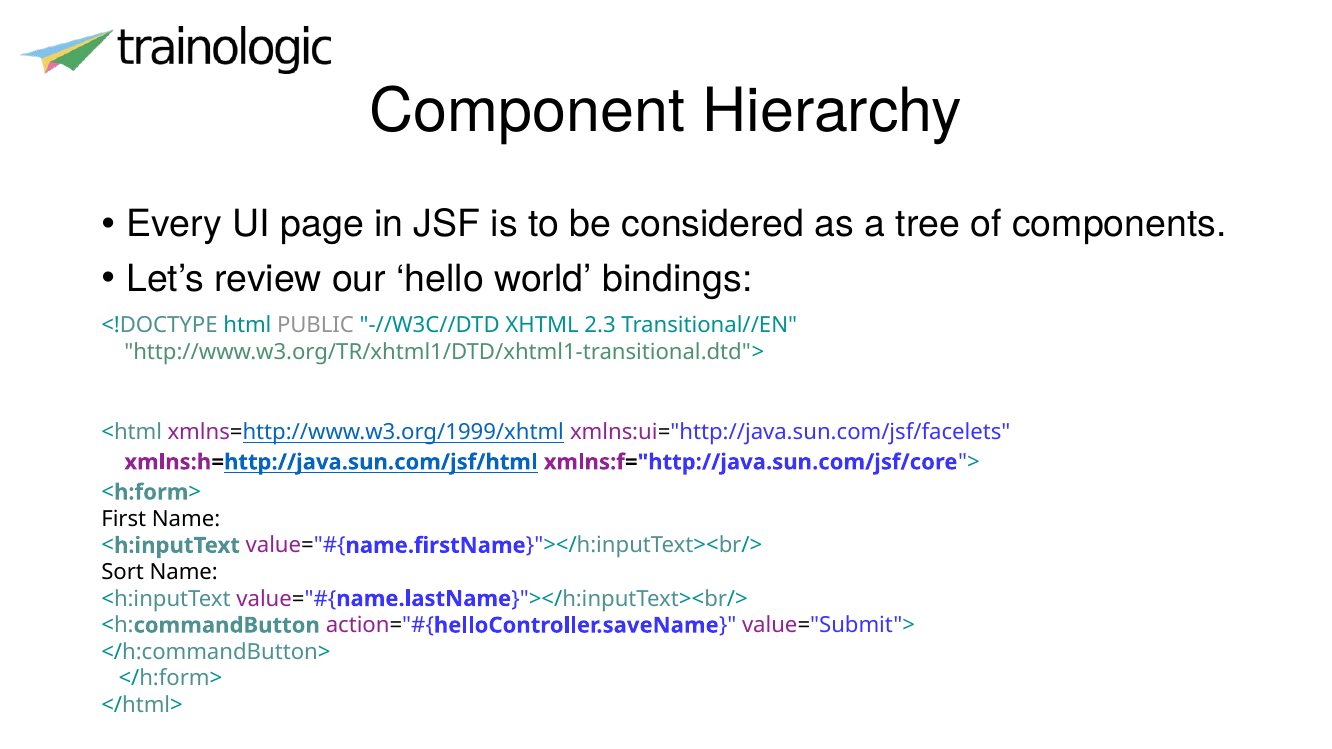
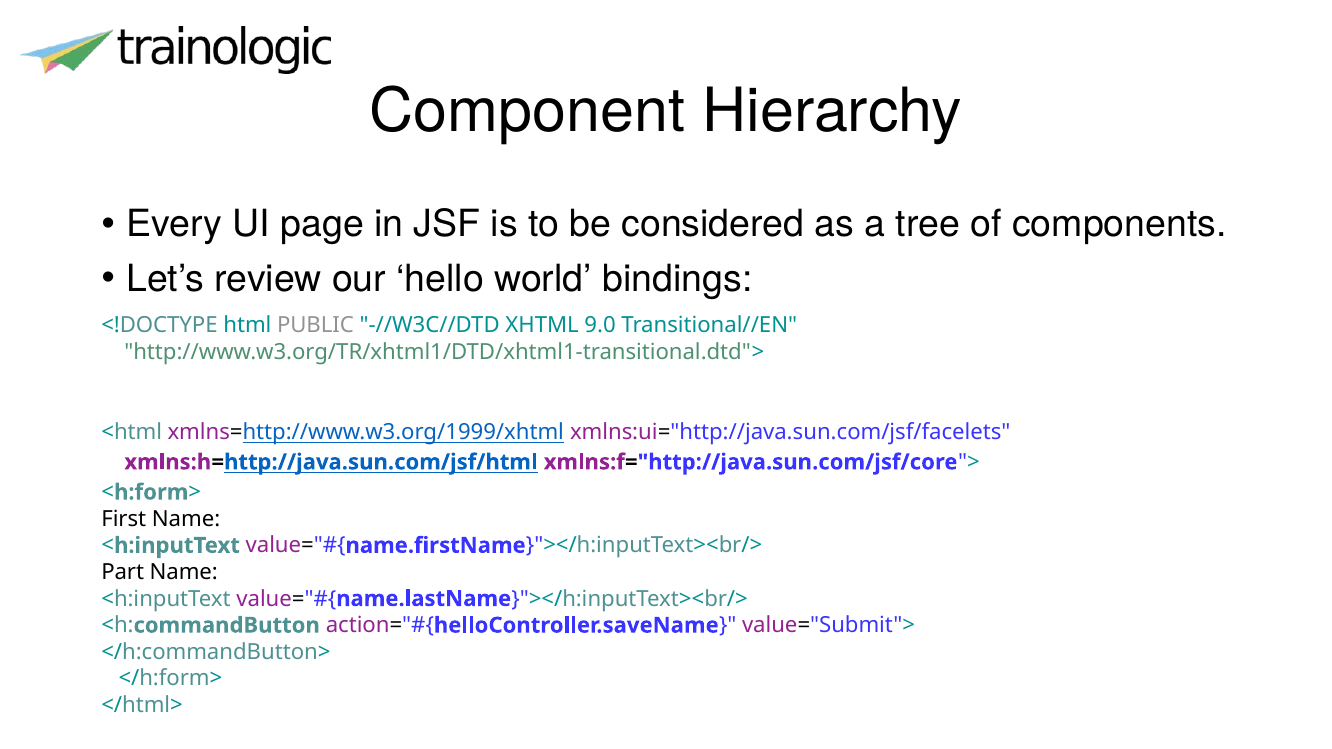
2.3: 2.3 -> 9.0 (600, 326)
Sort: Sort -> Part (123, 572)
